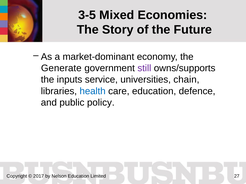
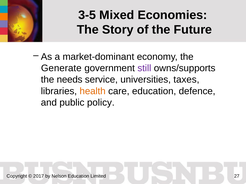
inputs: inputs -> needs (70, 80)
chain: chain -> taxes (186, 80)
health colour: blue -> orange (93, 91)
